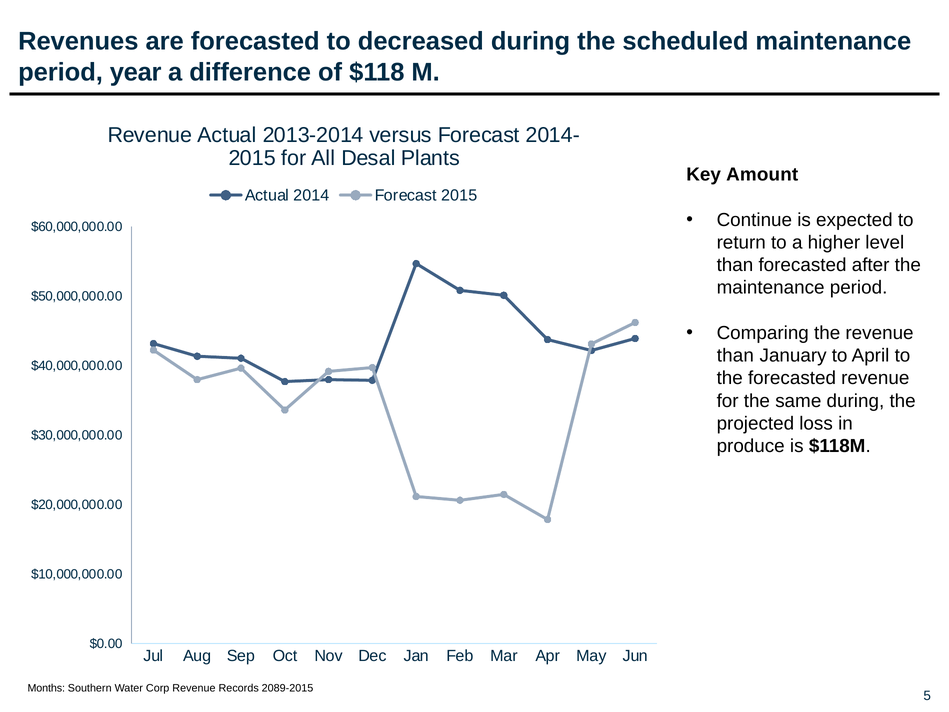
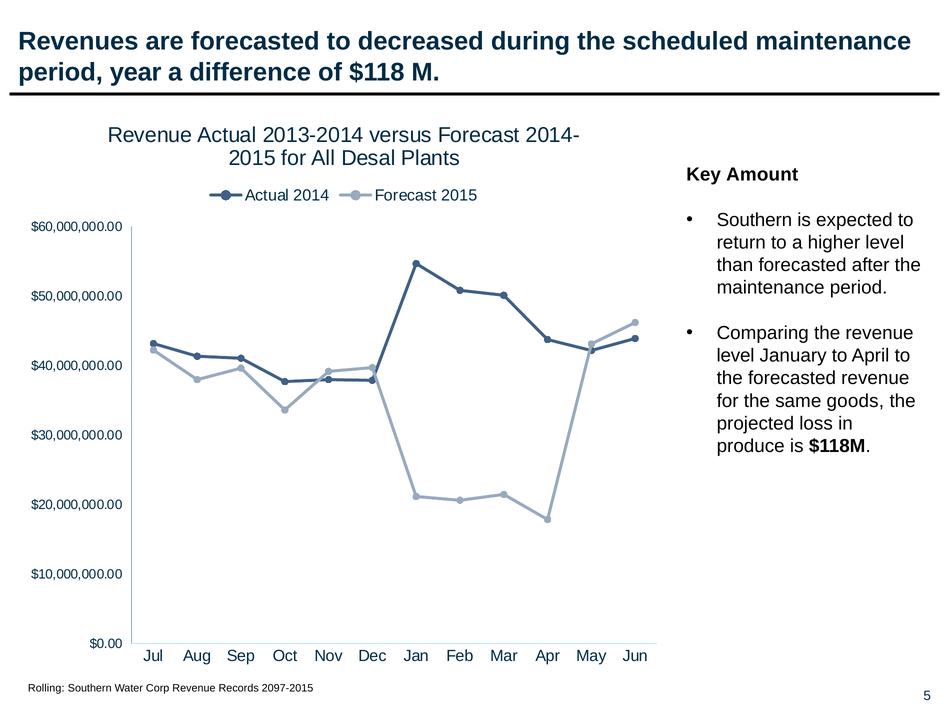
Continue: Continue -> Southern (754, 220)
than: than -> level (736, 355)
same during: during -> goods (855, 401)
Months: Months -> Rolling (46, 688)
2089-2015: 2089-2015 -> 2097-2015 (288, 688)
